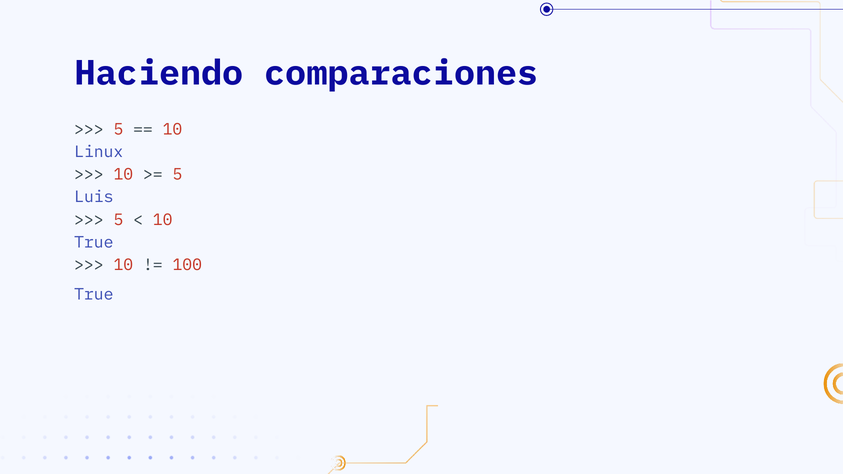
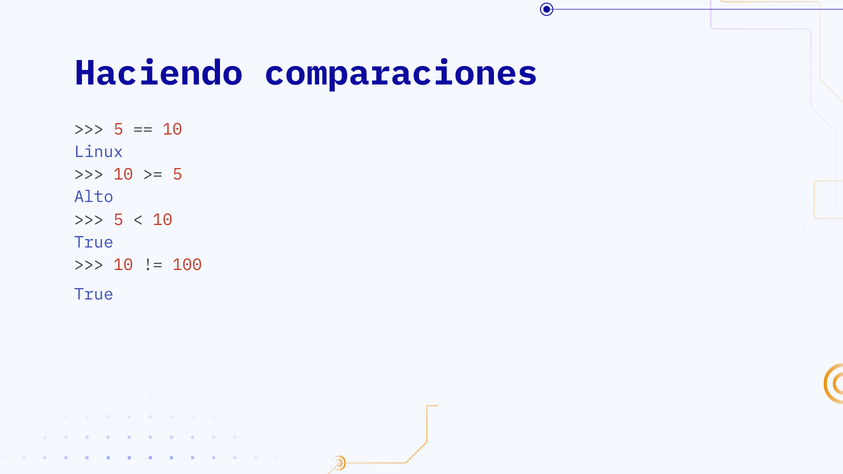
Luis: Luis -> Alto (94, 197)
